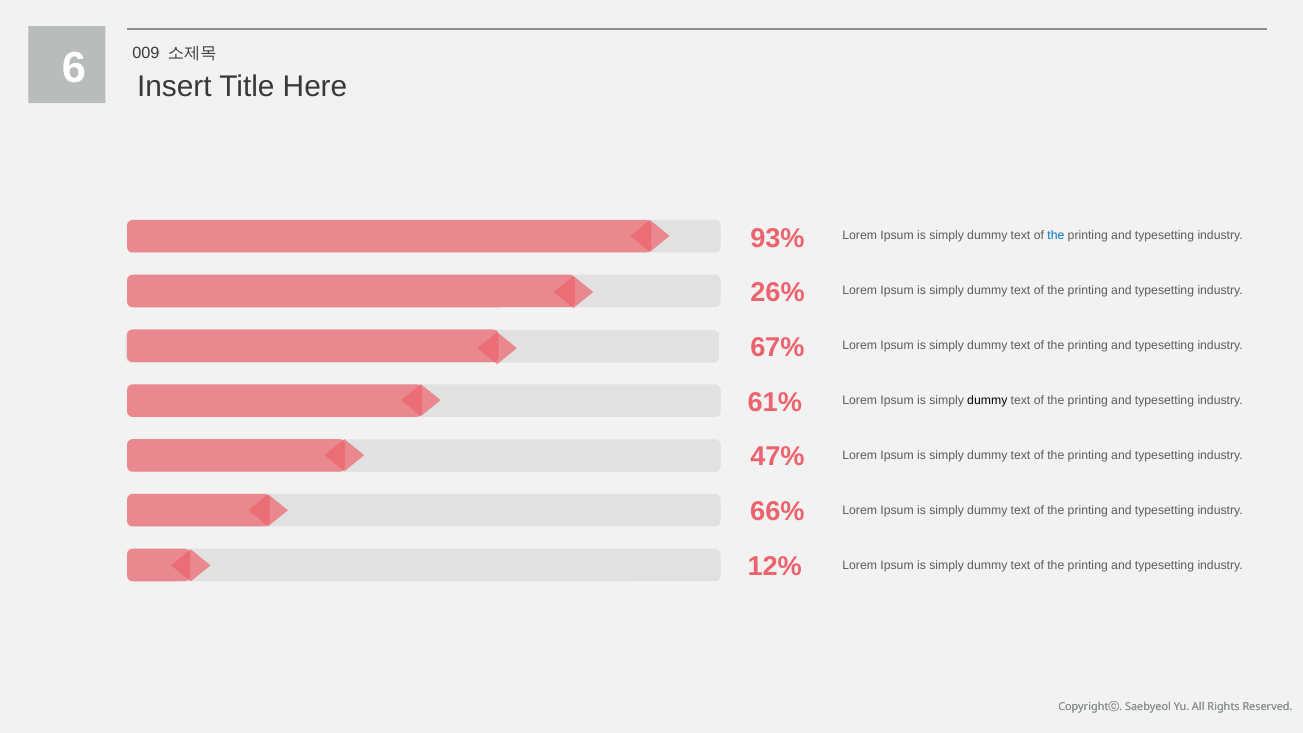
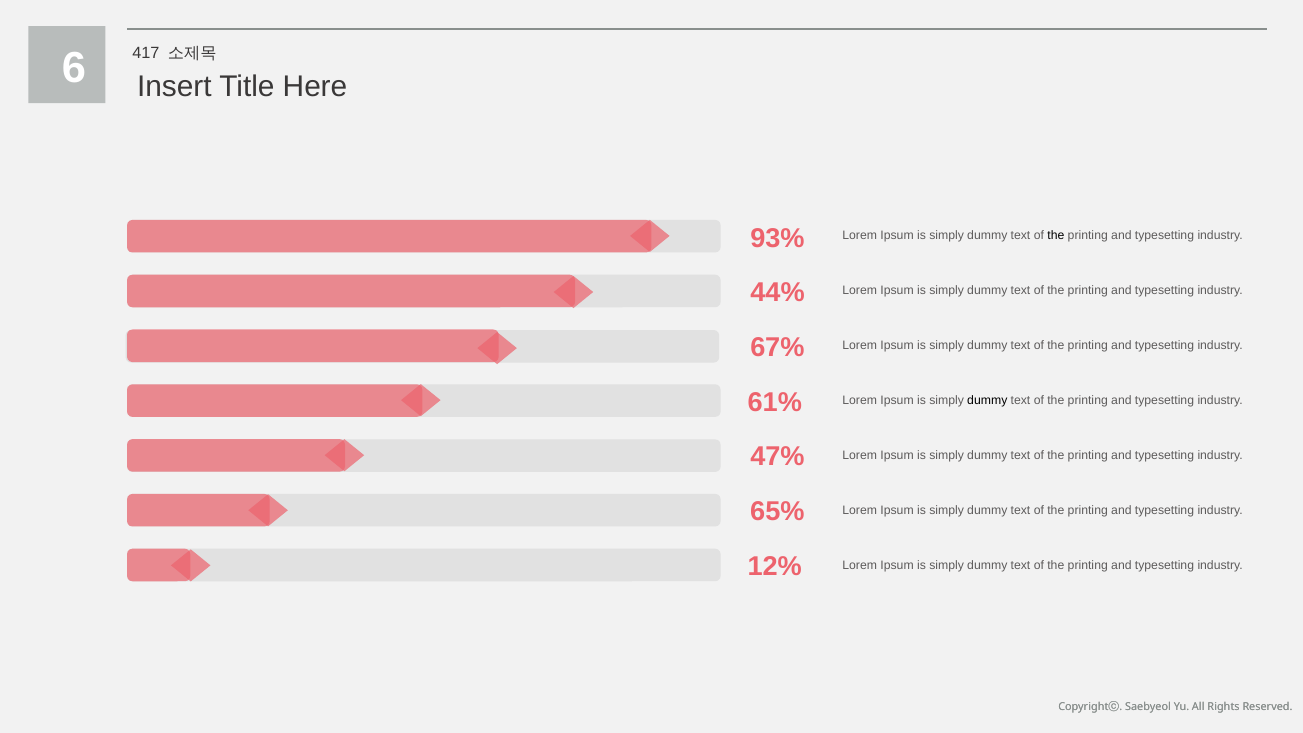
009: 009 -> 417 (146, 53)
the colour: blue -> black (1056, 235)
26%: 26% -> 44% (778, 293)
66%: 66% -> 65% (777, 512)
